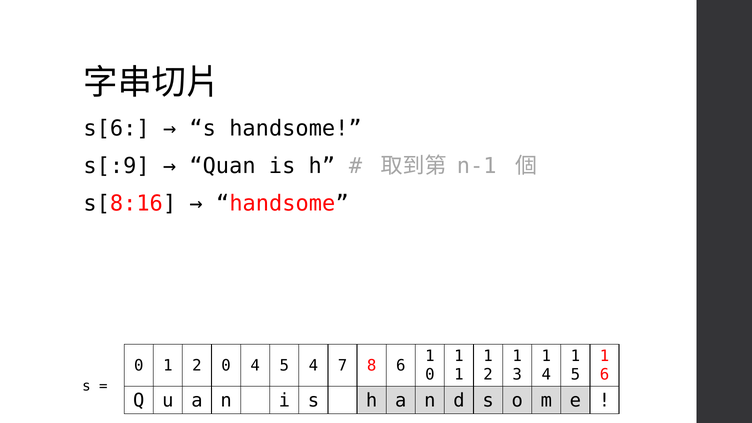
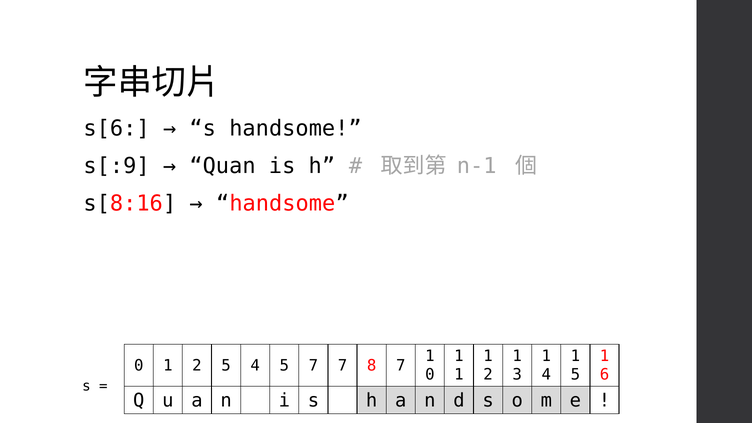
2 0: 0 -> 5 (226, 365)
5 4: 4 -> 7 (313, 365)
8 6: 6 -> 7 (401, 365)
